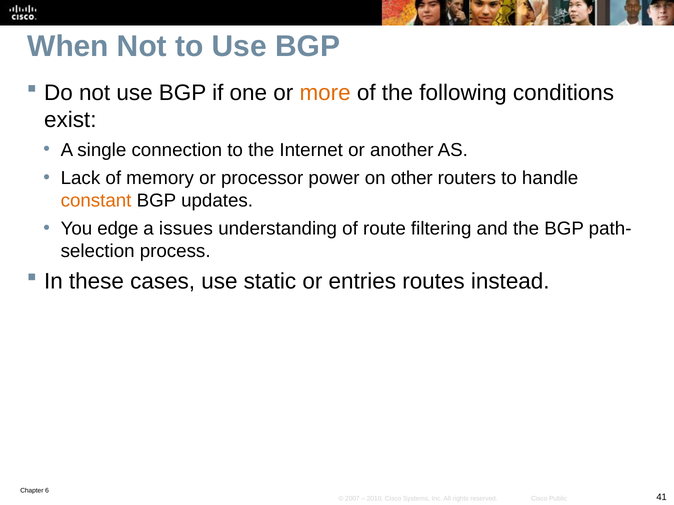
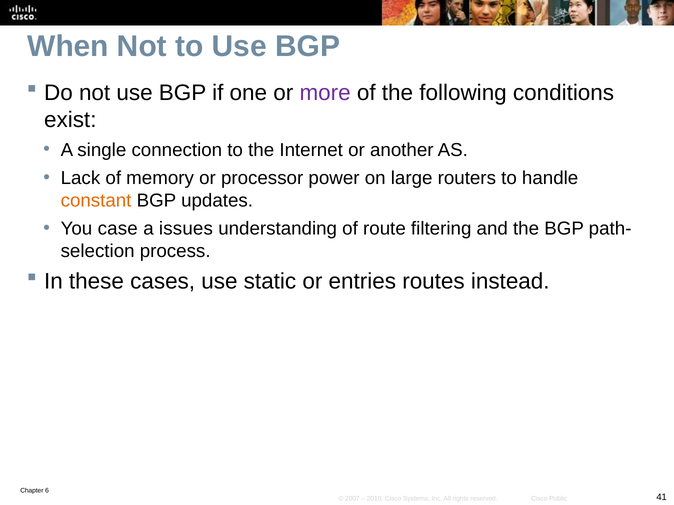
more colour: orange -> purple (325, 93)
other: other -> large (412, 178)
edge: edge -> case (118, 229)
